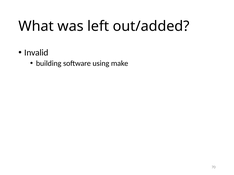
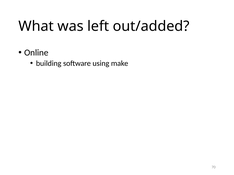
Invalid: Invalid -> Online (36, 53)
